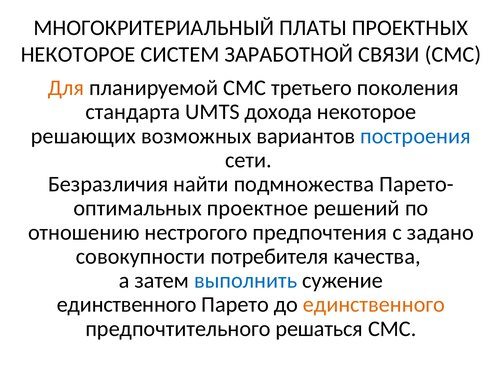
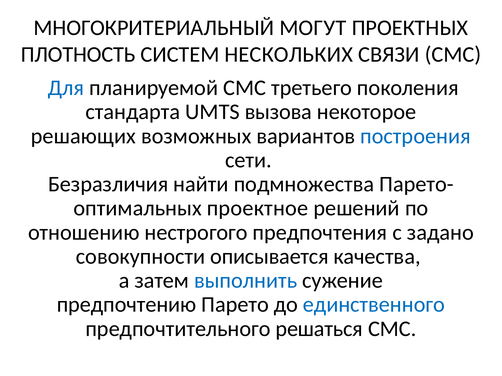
ПЛАТЫ: ПЛАТЫ -> МОГУТ (313, 28)
НЕКОТОРОЕ: НЕКОТОРОЕ -> ПЛОТНОСТЬ (78, 55)
ЗАРАБОТНОЙ: ЗАРАБОТНОЙ -> НЕСКОЛЬКИХ (289, 55)
Для colour: orange -> blue (66, 88)
дохода: дохода -> вызова (278, 112)
потребителя: потребителя -> описывается (269, 257)
единственного: единственного -> предпочтению (127, 305)
единственного colour: orange -> blue (374, 305)
